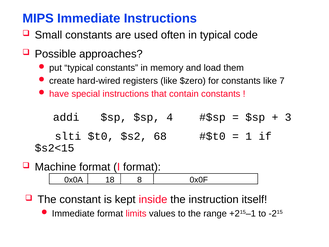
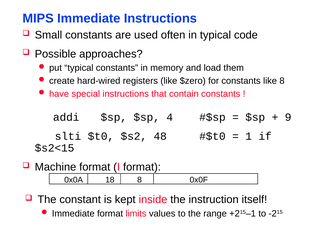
like 7: 7 -> 8 (282, 81)
3: 3 -> 9 (288, 117)
68: 68 -> 48 (160, 136)
